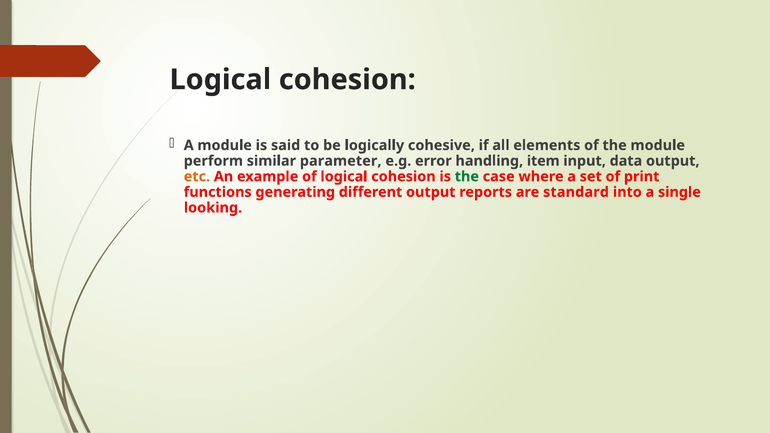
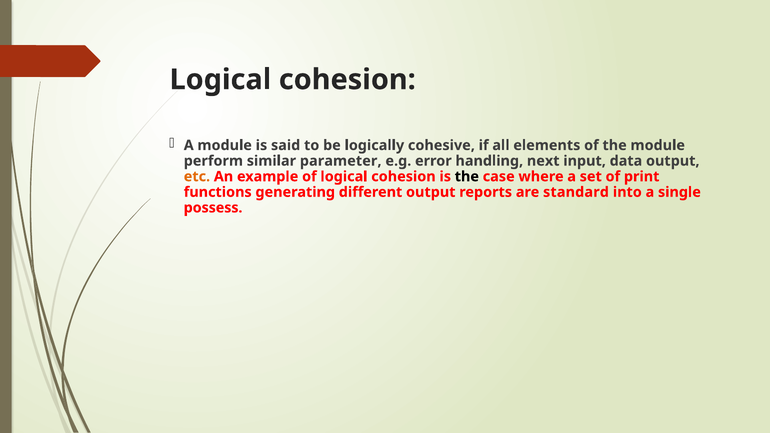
item: item -> next (543, 161)
the colour: green -> black (467, 177)
looking: looking -> possess (213, 208)
